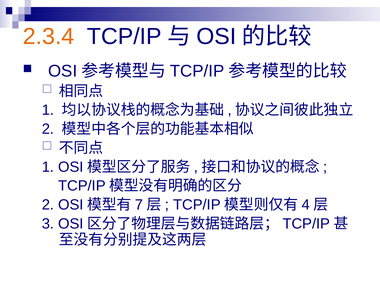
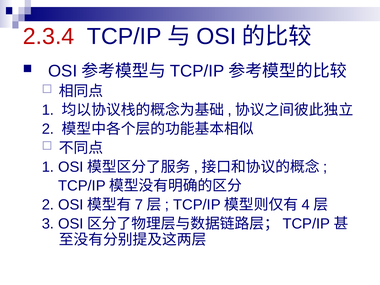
2.3.4 colour: orange -> red (49, 36)
